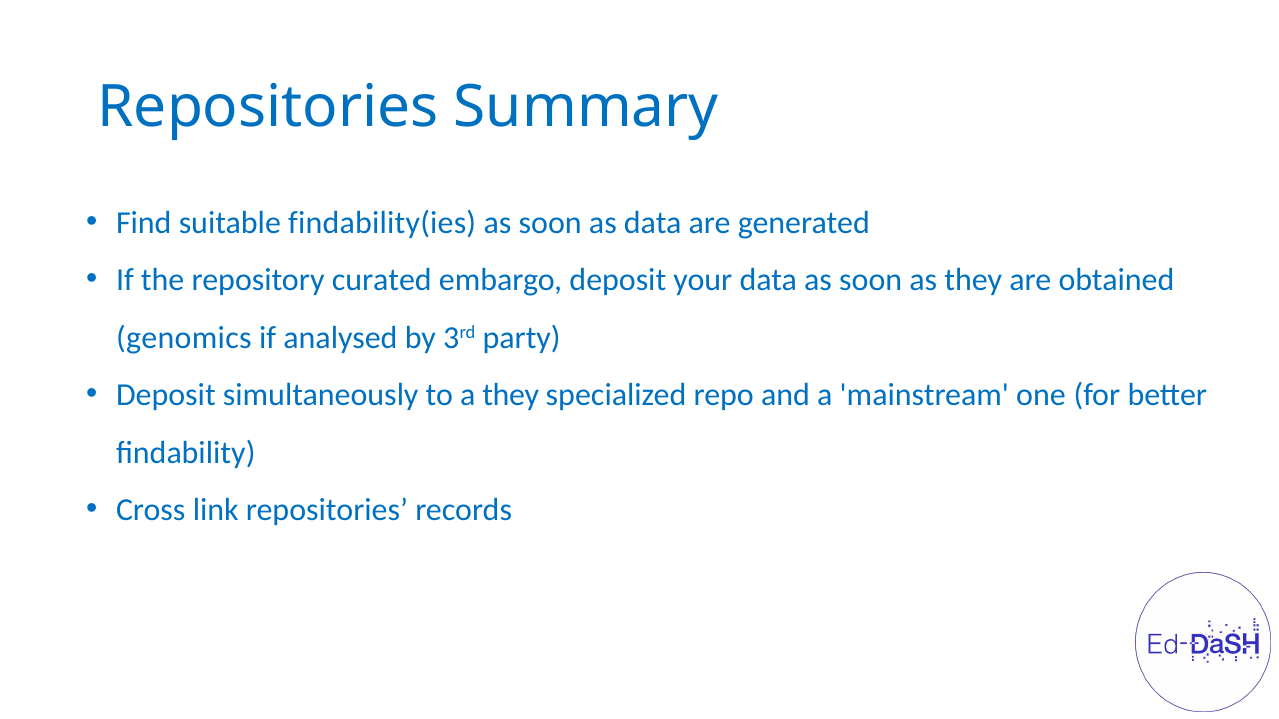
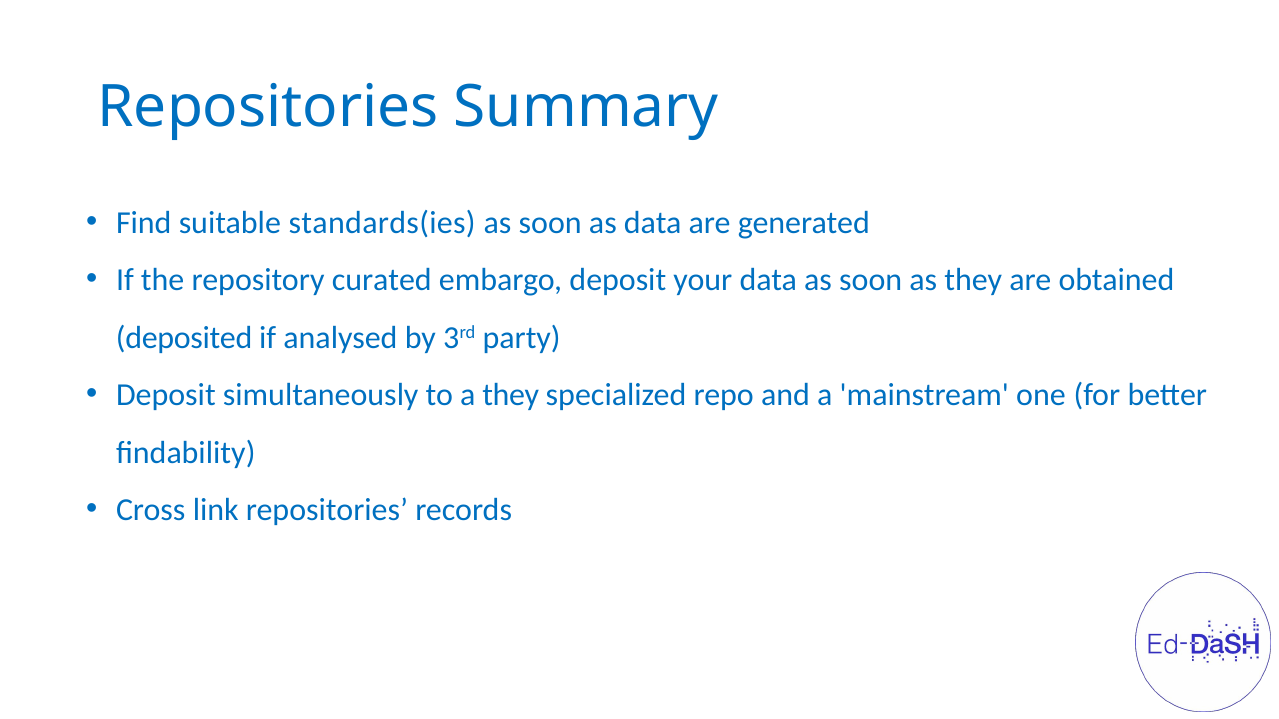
findability(ies: findability(ies -> standards(ies (382, 223)
genomics: genomics -> deposited (184, 338)
